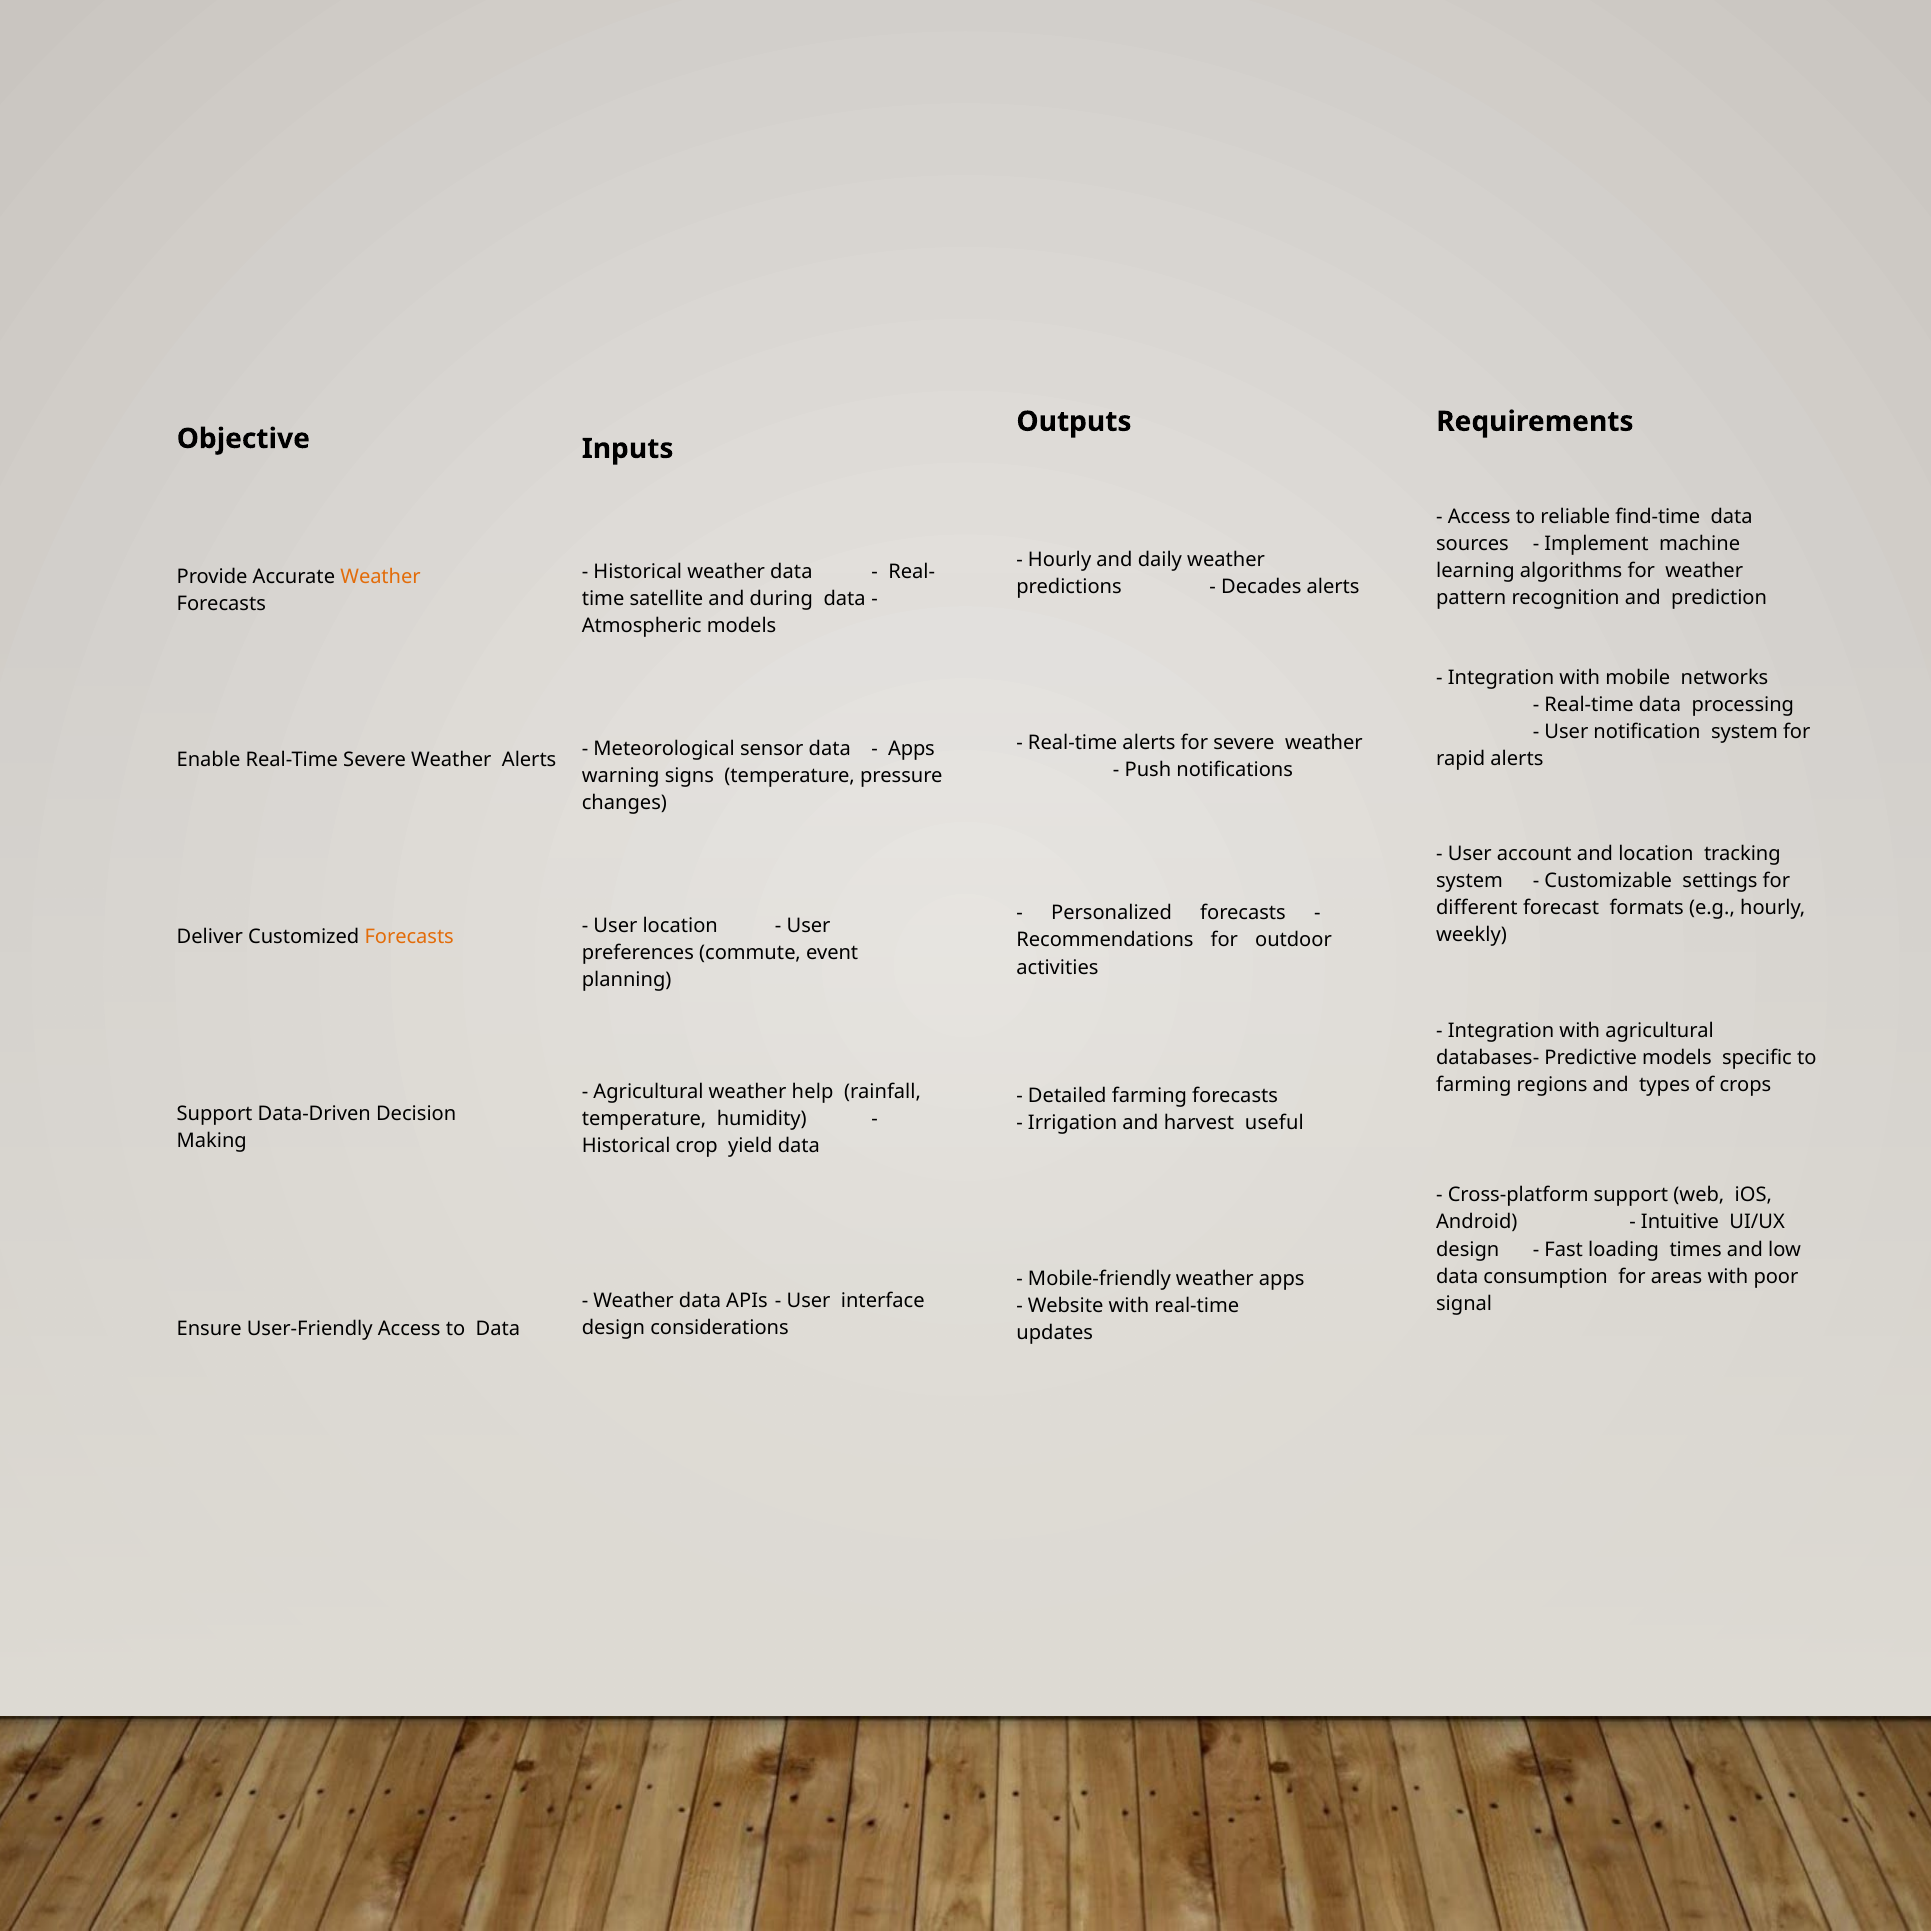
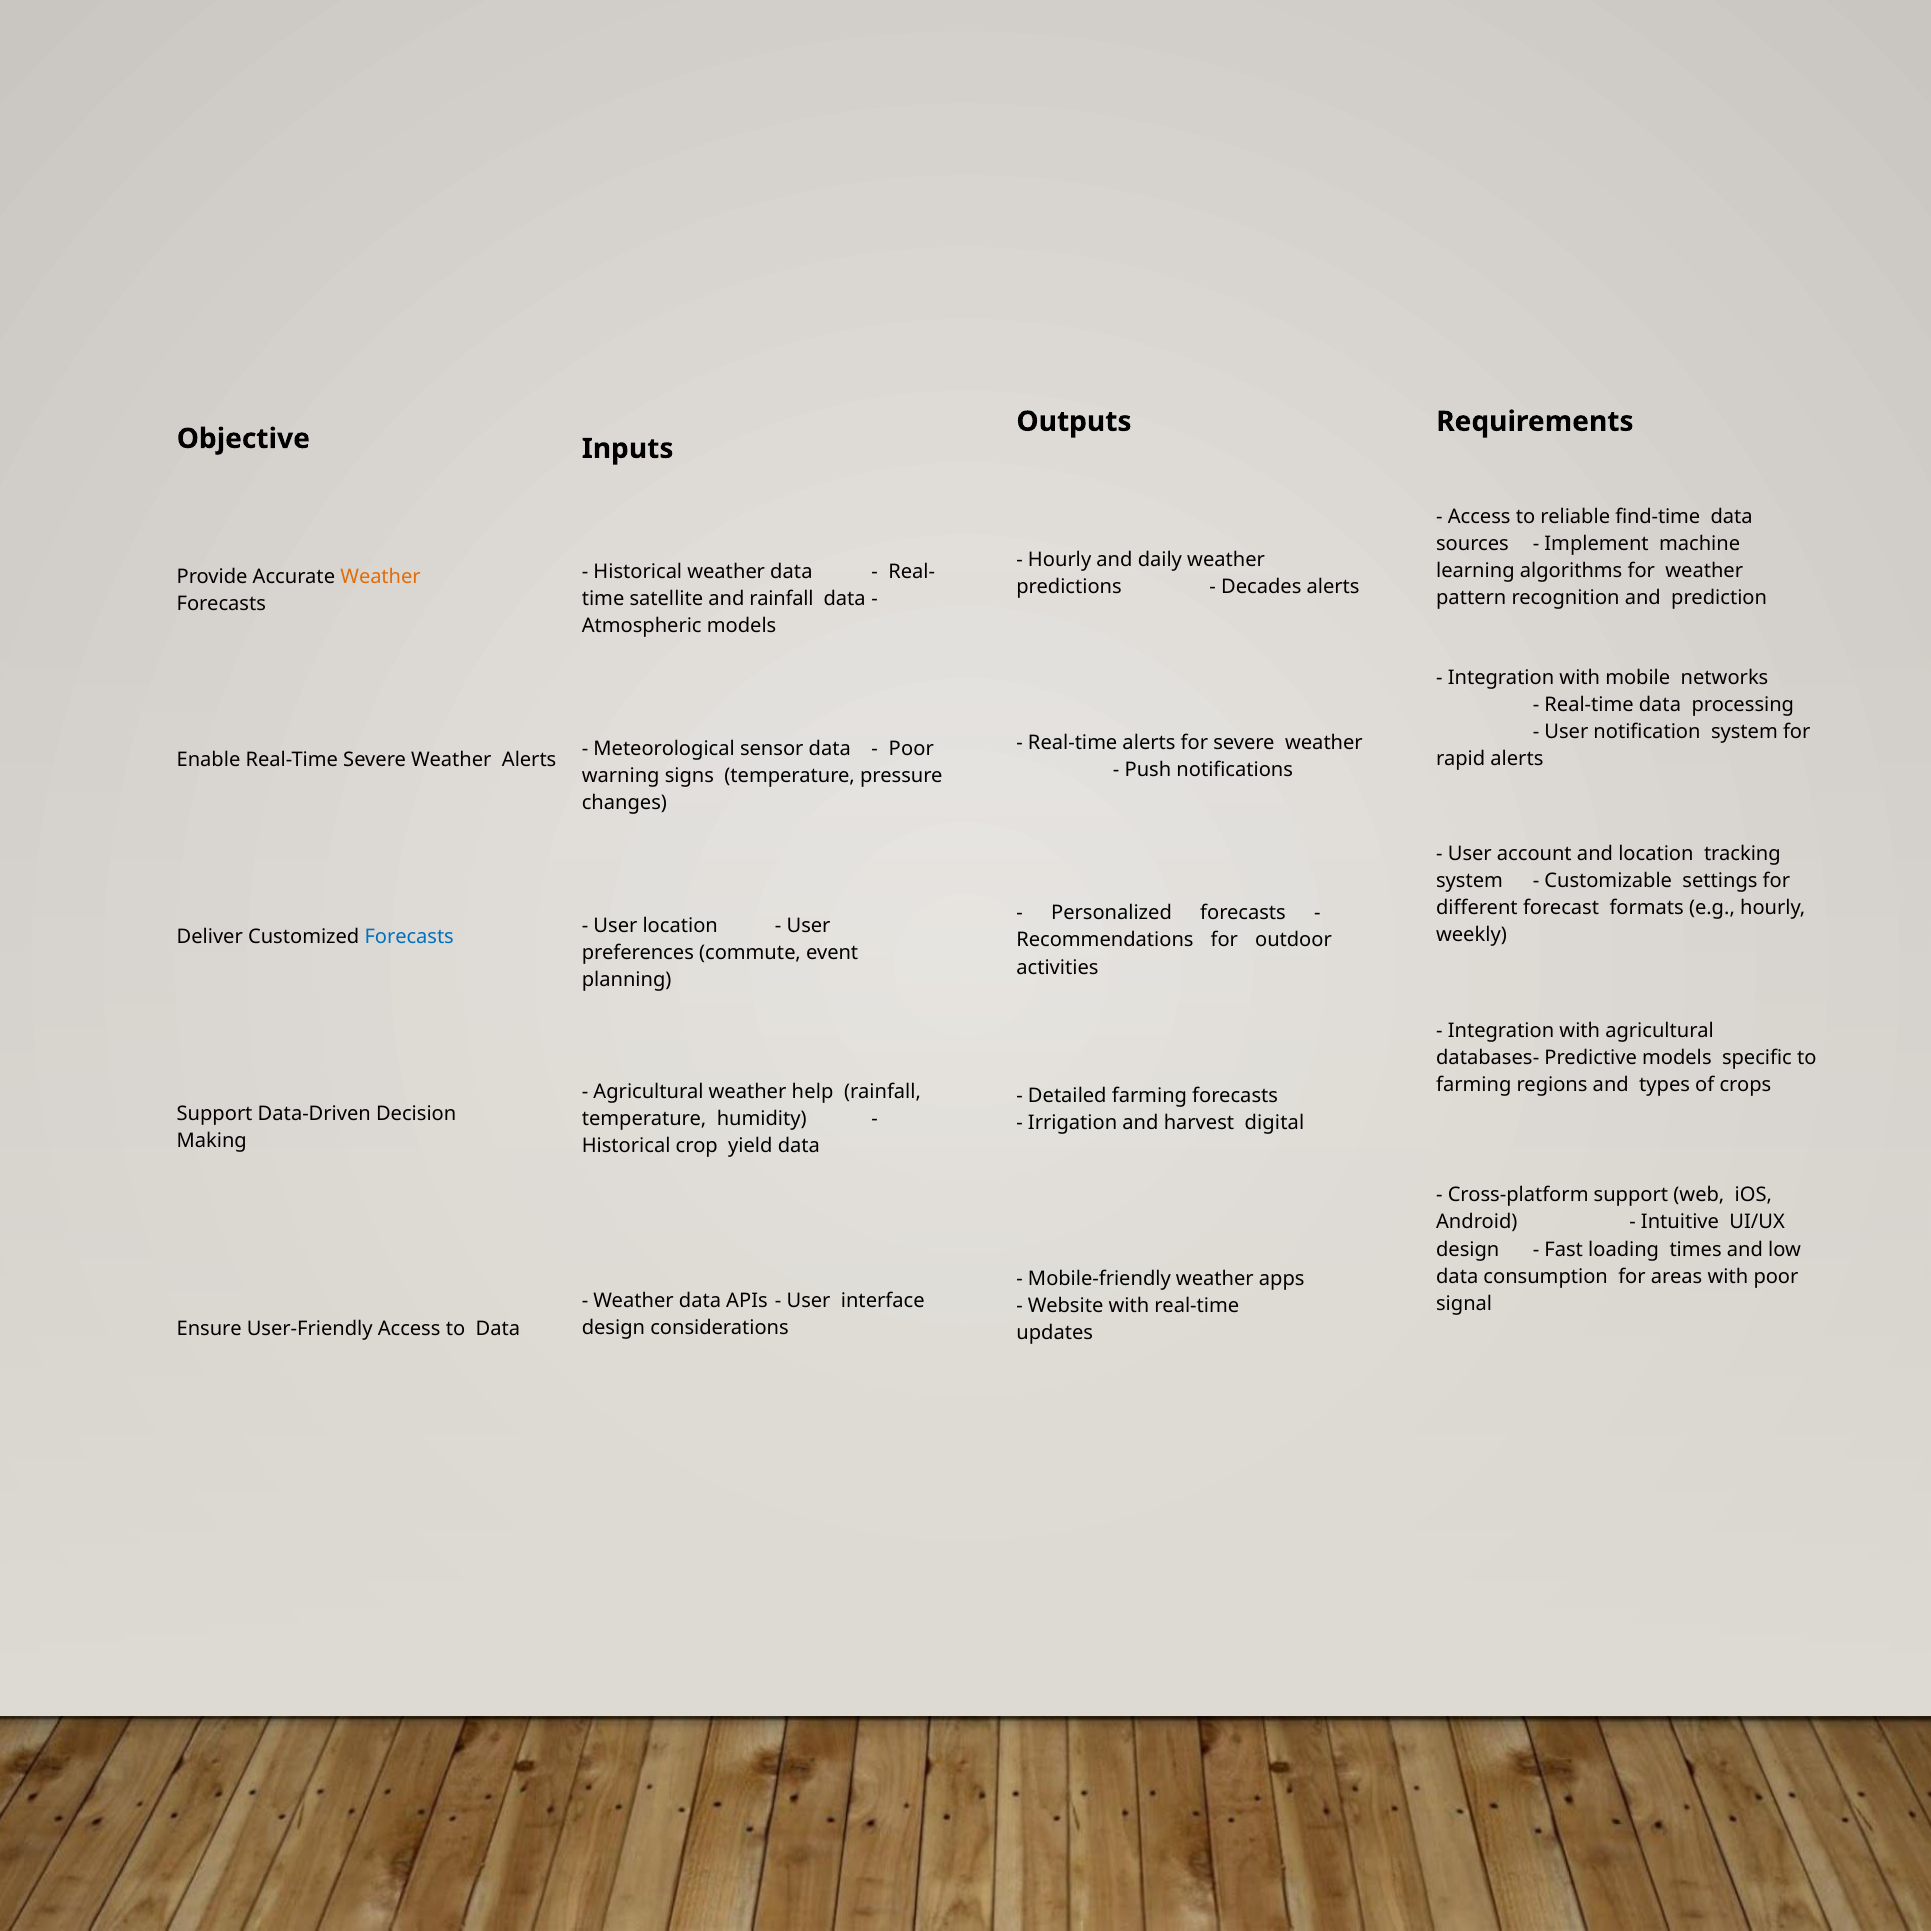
and during: during -> rainfall (781, 599)
Apps: Apps -> Poor (911, 749)
Forecasts colour: orange -> blue (409, 937)
useful: useful -> digital (1274, 1123)
